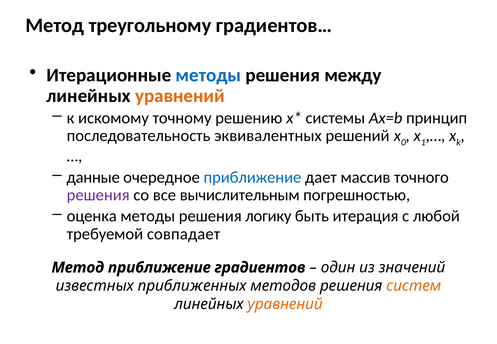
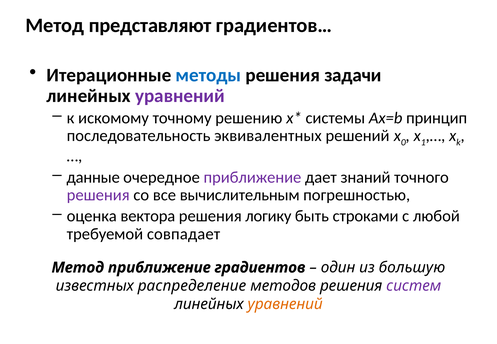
треугольному: треугольному -> представляют (150, 25)
между: между -> задачи (353, 75)
уравнений colour: orange -> purple (180, 96)
приближение colour: blue -> purple (252, 177)
массив: массив -> знаний (366, 177)
оценка методы: методы -> вектора (148, 216)
итерация: итерация -> строками (366, 216)
значений: значений -> большую (412, 268)
приближенных: приближенных -> распределение (192, 286)
систем colour: orange -> purple (414, 286)
